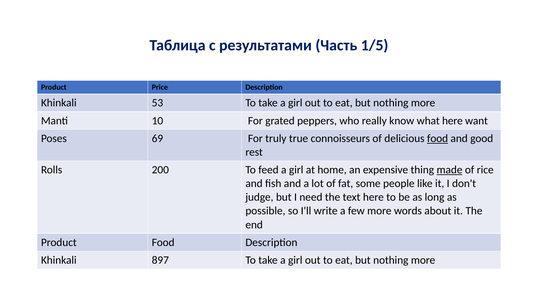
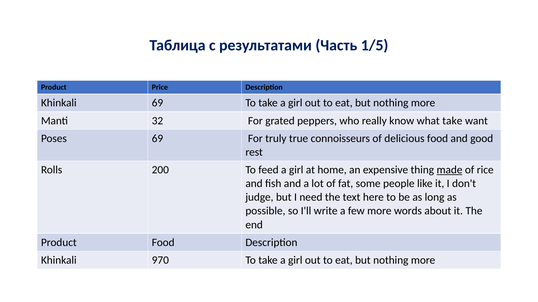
Khinkali 53: 53 -> 69 (157, 103)
10: 10 -> 32 (157, 121)
what here: here -> take (452, 121)
food underline: present -> none (438, 139)
897: 897 -> 970 (160, 261)
